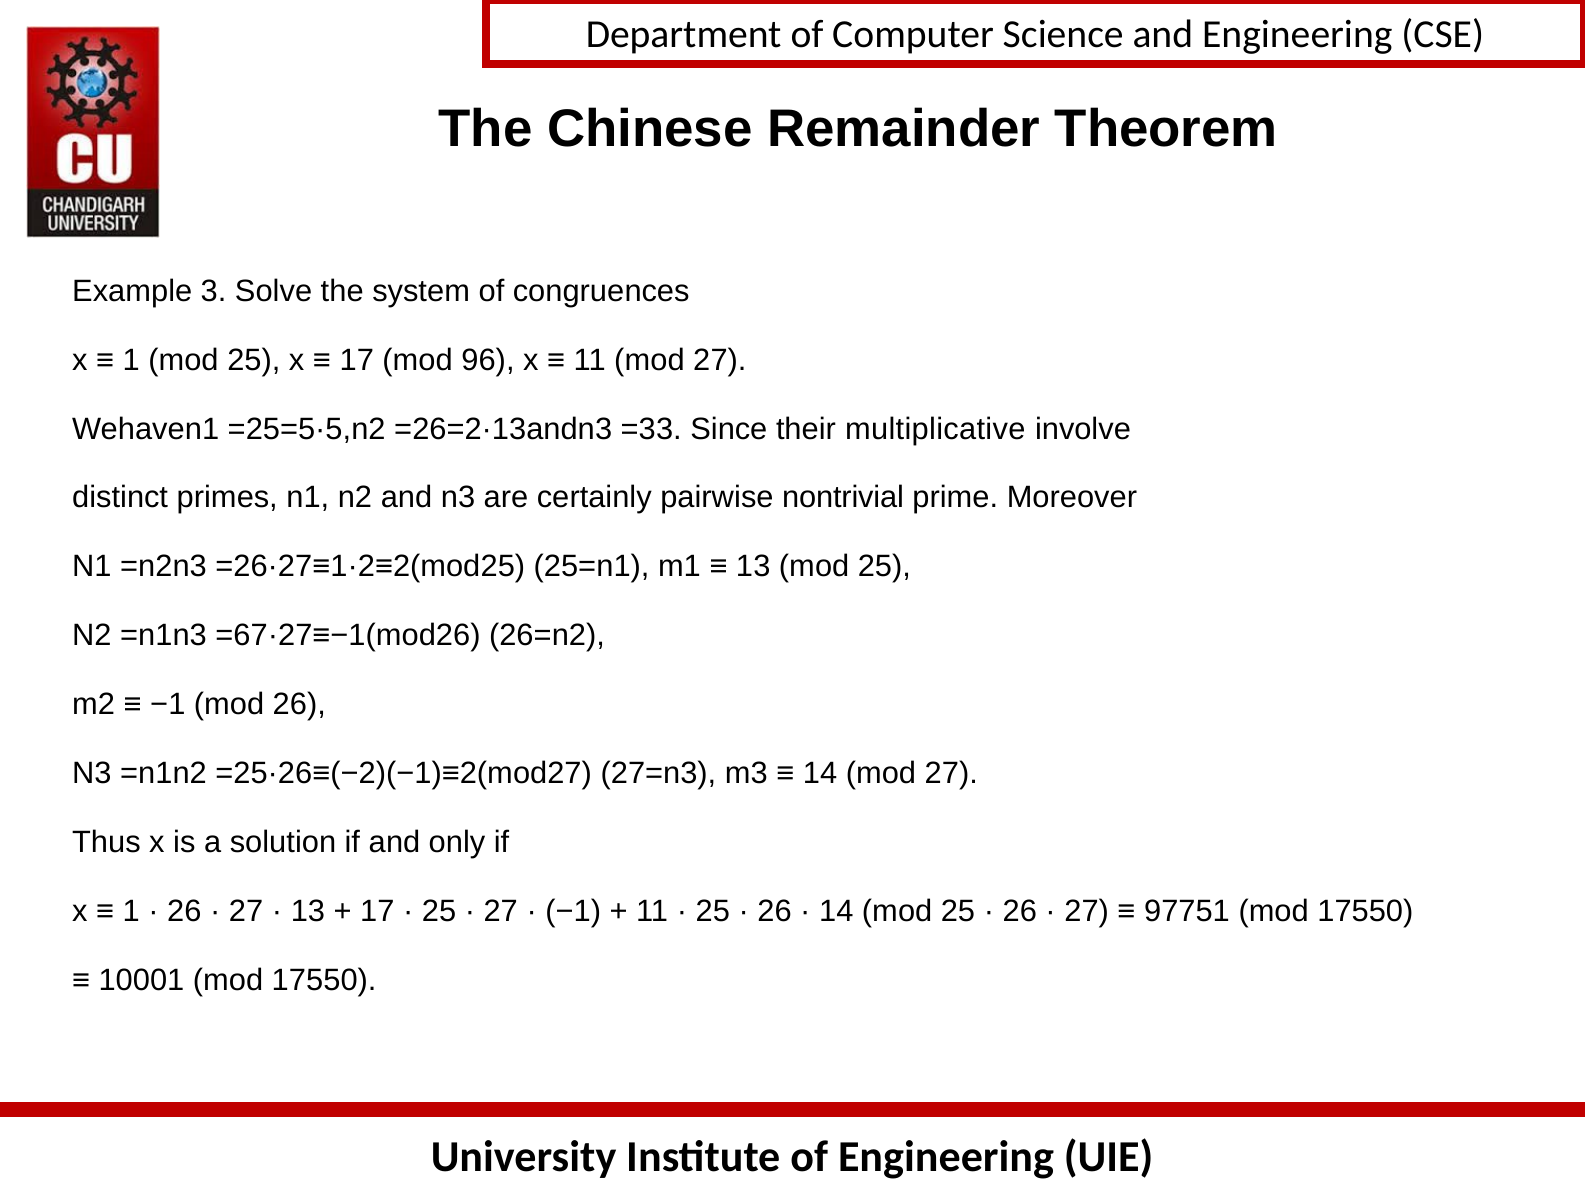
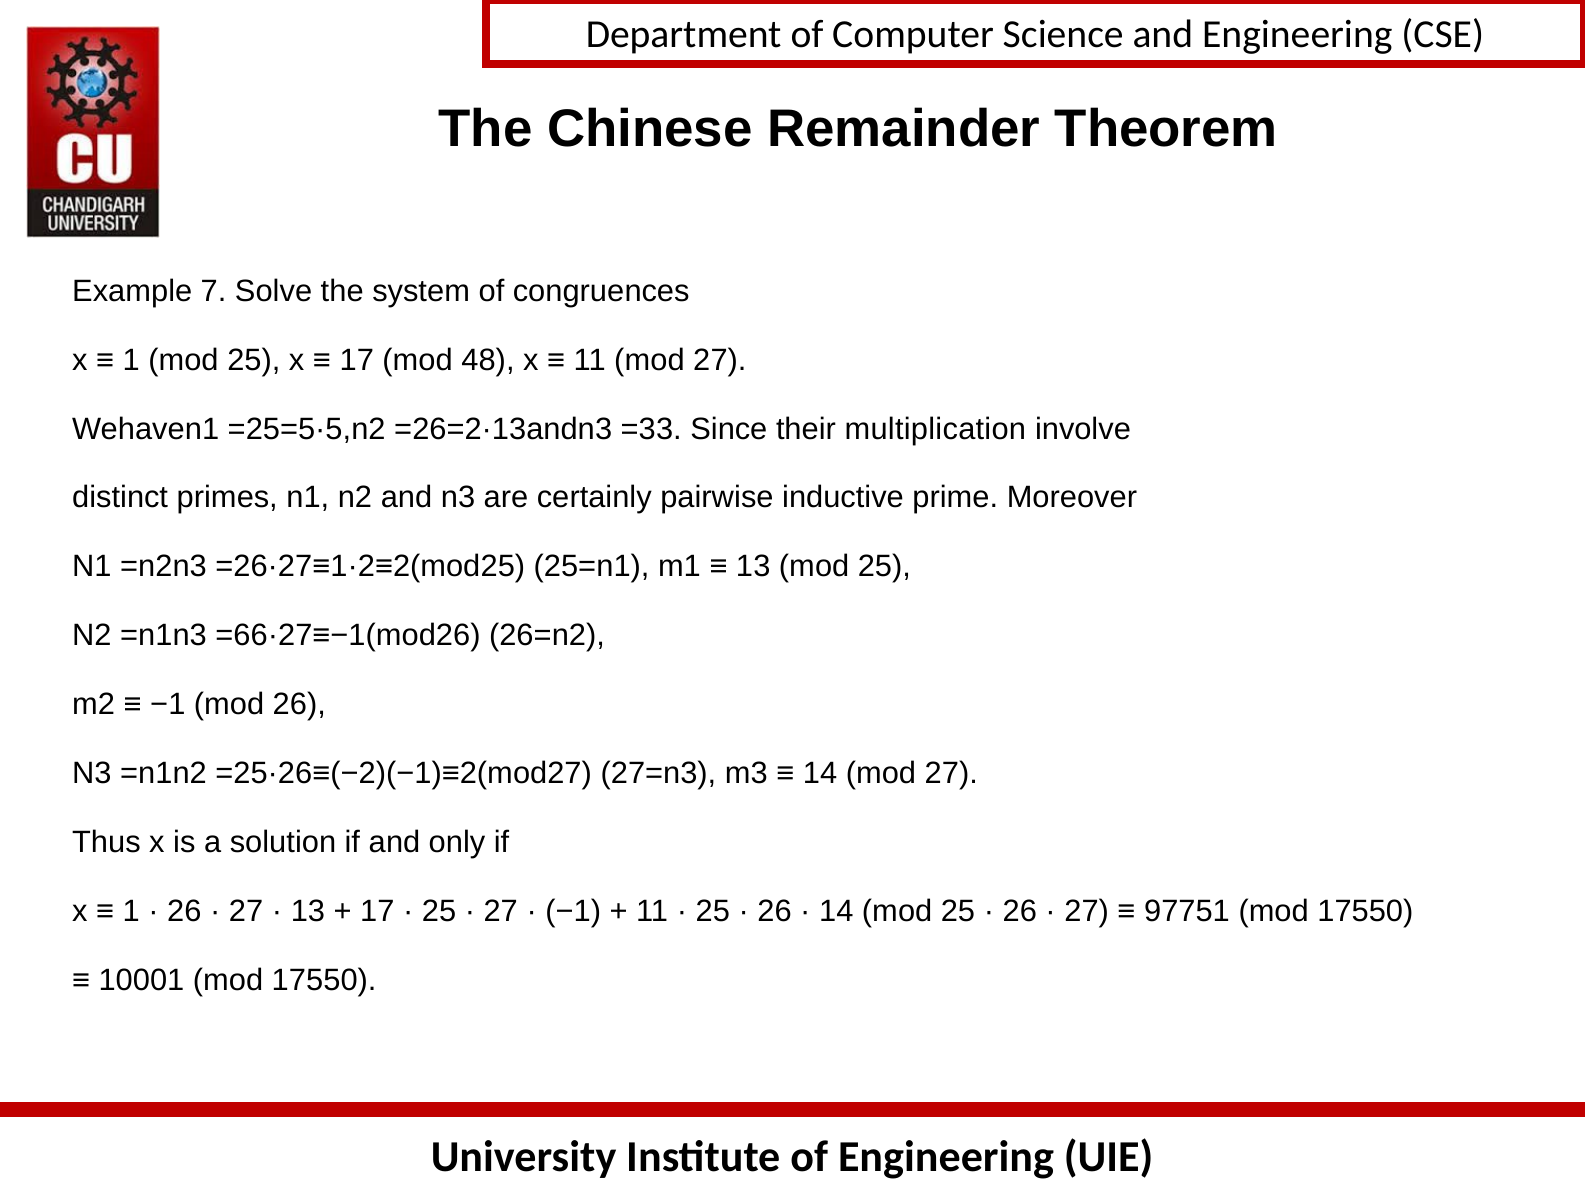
3: 3 -> 7 (214, 291)
96: 96 -> 48 (488, 360)
multiplicative: multiplicative -> multiplication (935, 429)
nontrivial: nontrivial -> inductive (843, 498)
=67·27≡−1(mod26: =67·27≡−1(mod26 -> =66·27≡−1(mod26 (348, 635)
